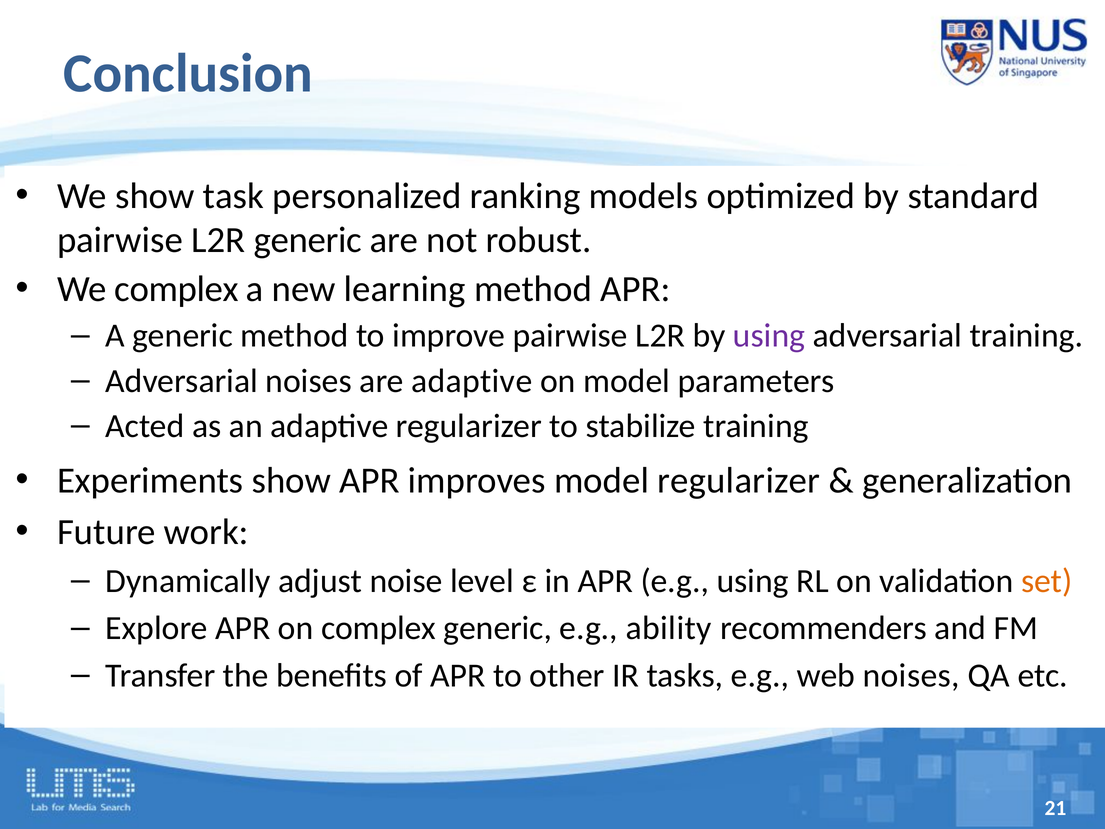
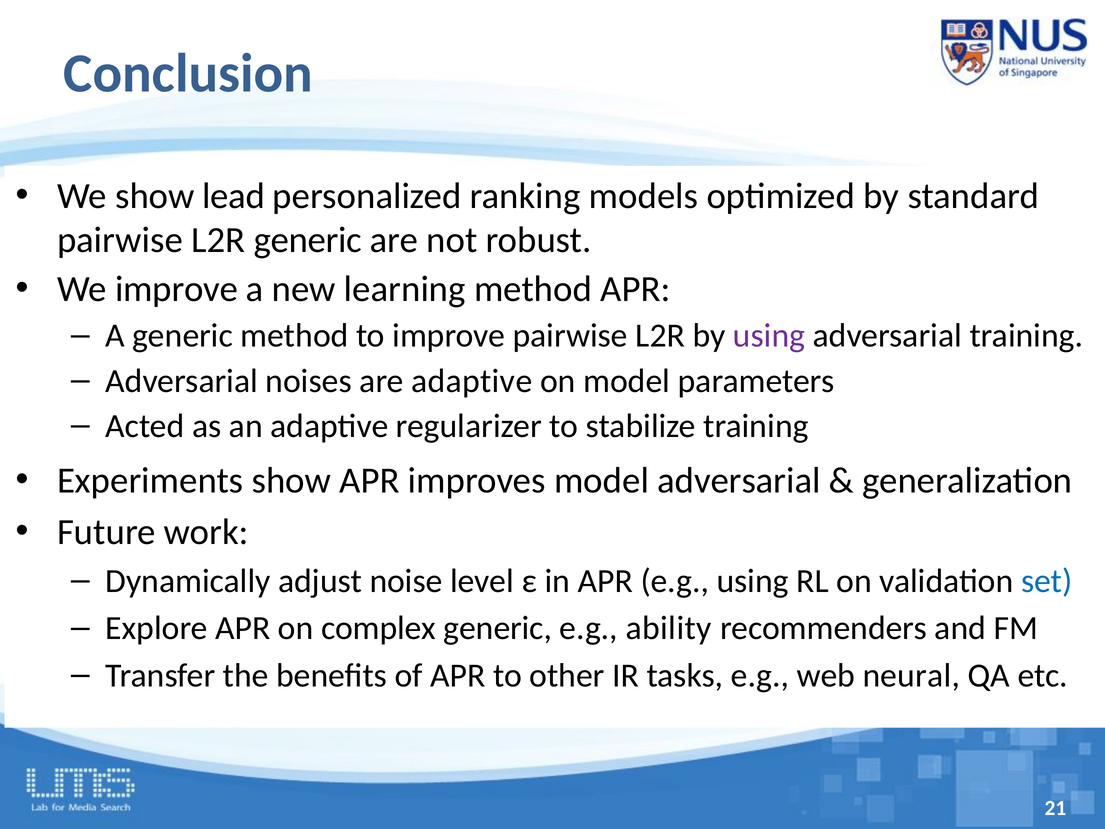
task: task -> lead (234, 196)
We complex: complex -> improve (177, 289)
model regularizer: regularizer -> adversarial (739, 480)
set colour: orange -> blue (1047, 581)
web noises: noises -> neural (911, 675)
